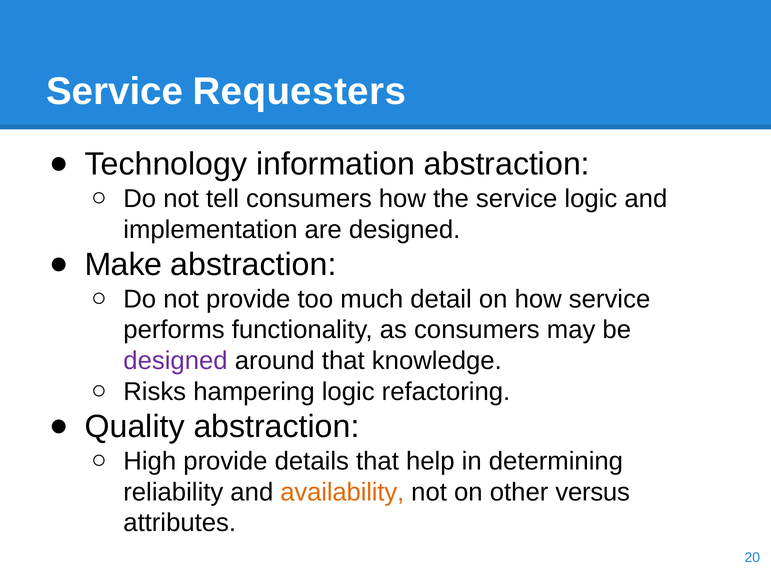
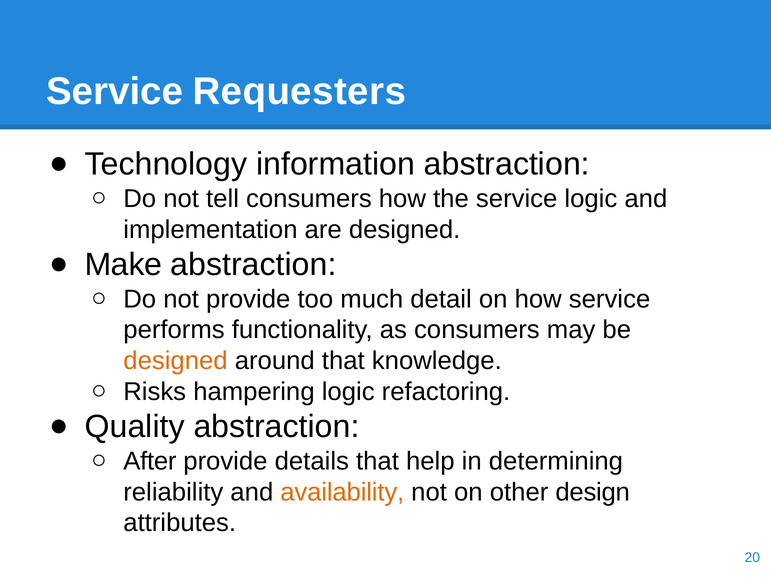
designed colour: purple -> orange (175, 360)
High: High -> After (150, 461)
versus: versus -> design (593, 491)
